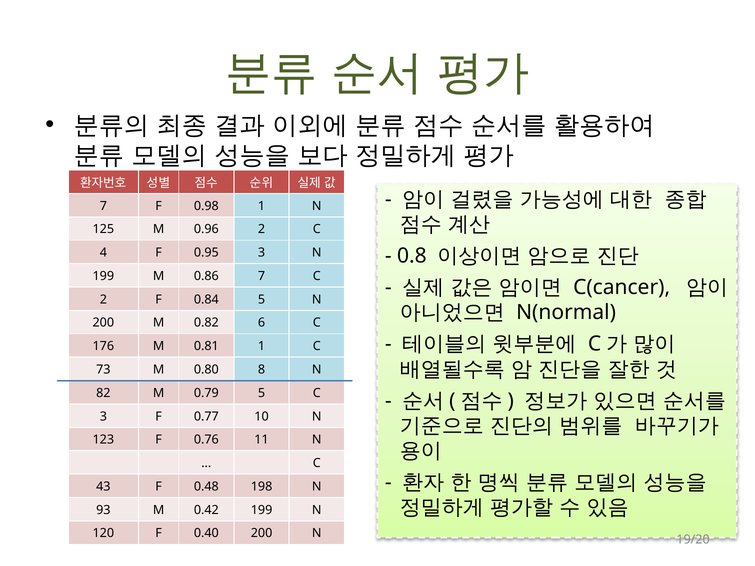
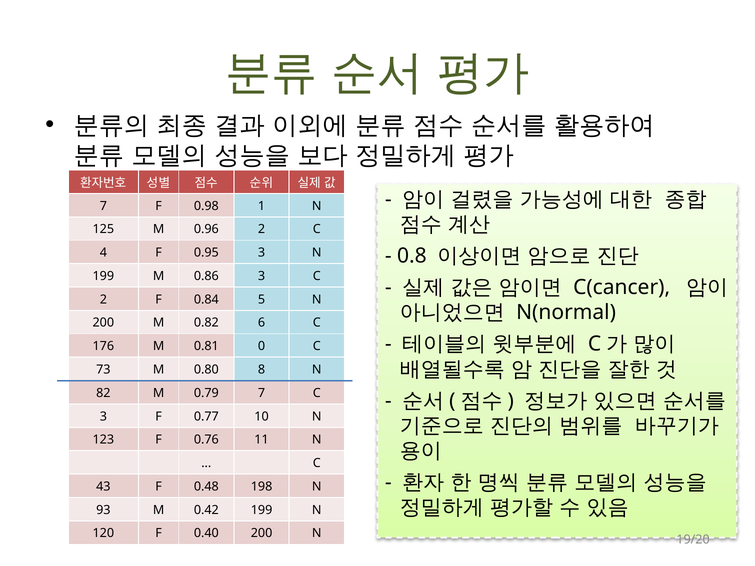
0.86 7: 7 -> 3 (262, 276)
0.81 1: 1 -> 0 (262, 346)
0.79 5: 5 -> 7 (262, 393)
